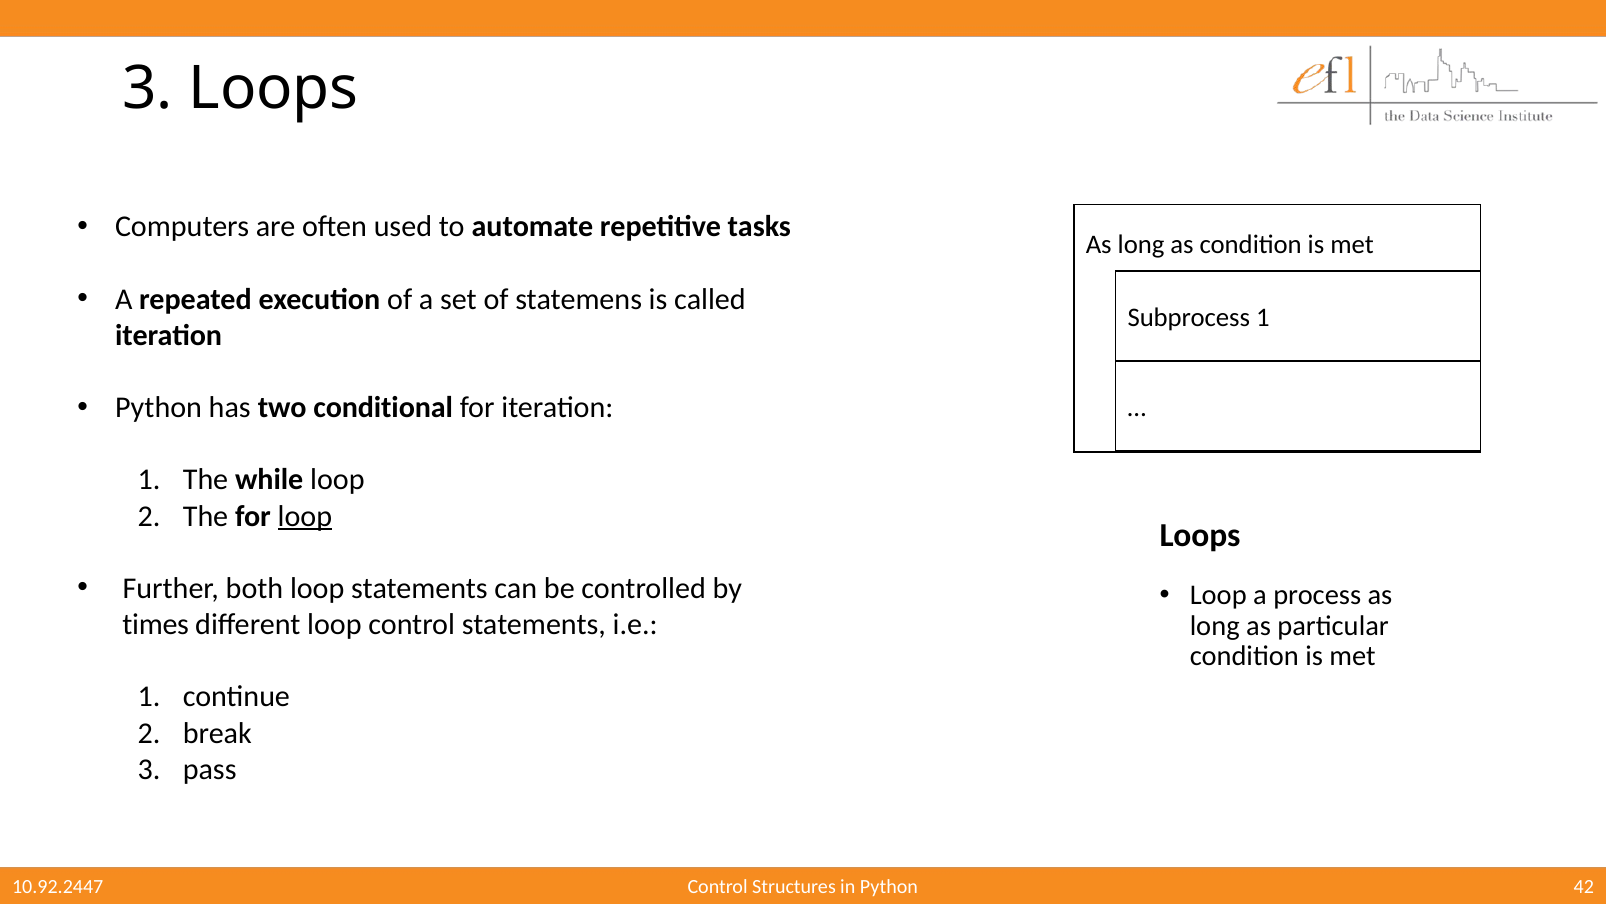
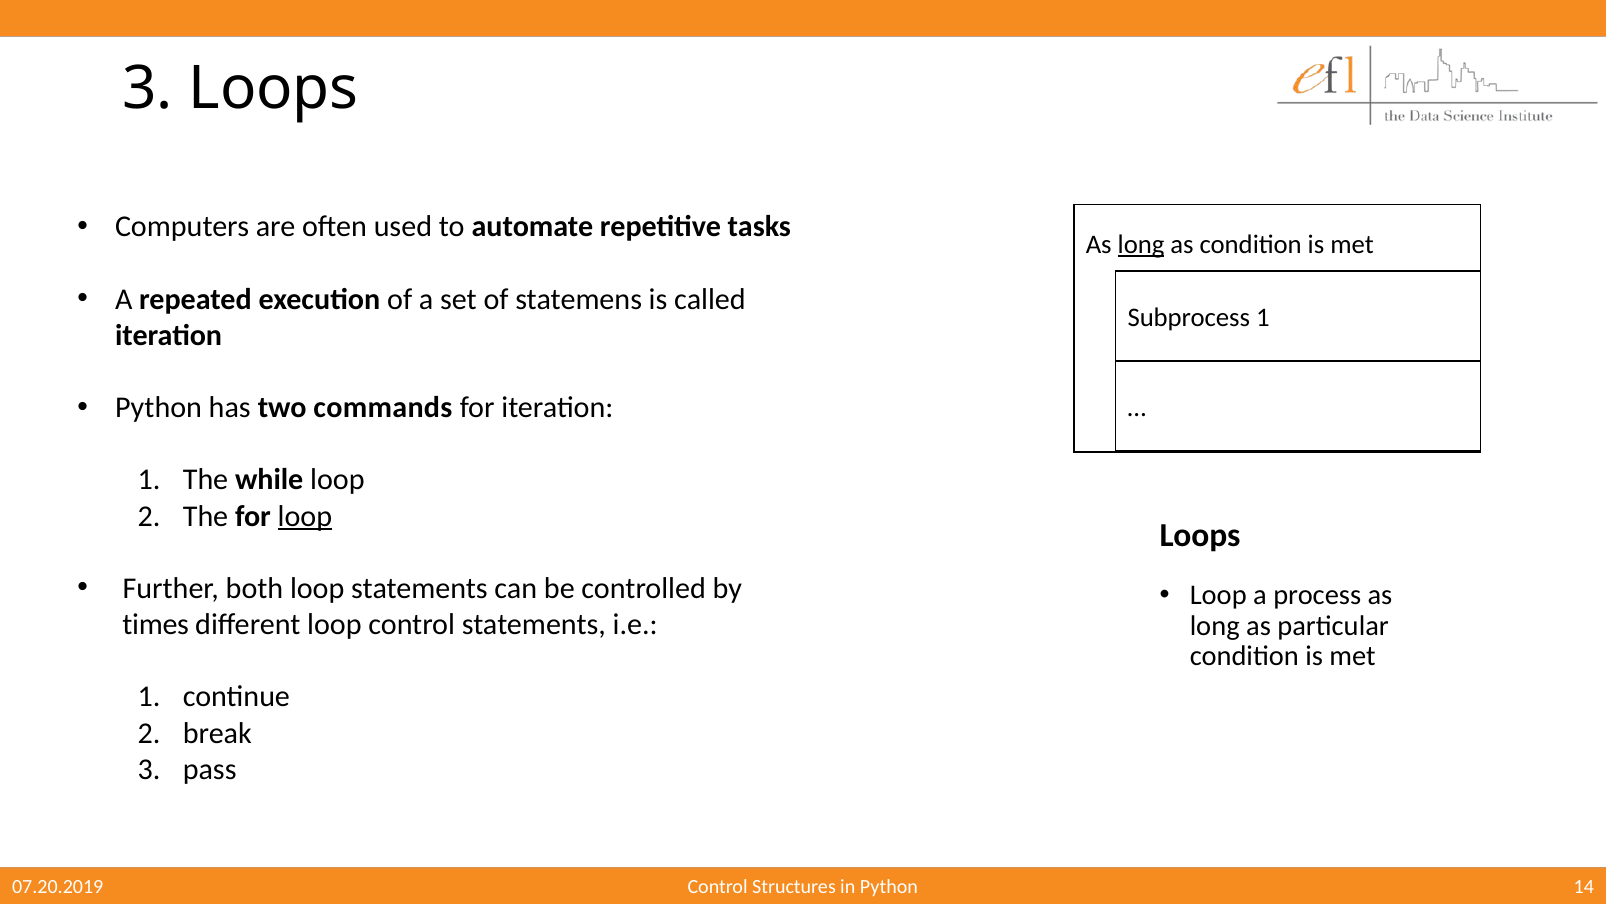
long underline: none -> present (1141, 244)
conditional: conditional -> commands (383, 407)
42: 42 -> 14 (1584, 886)
10.92.2447: 10.92.2447 -> 07.20.2019 (58, 886)
